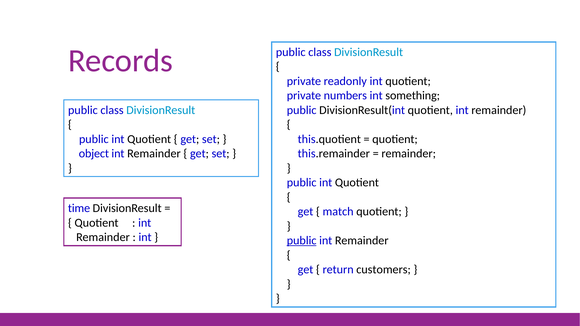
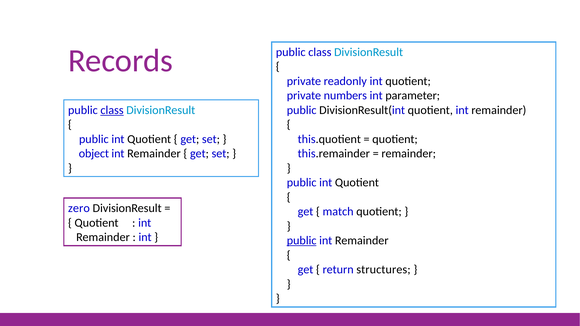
something: something -> parameter (413, 96)
class underline: none -> present (112, 110)
time: time -> zero (79, 208)
customers: customers -> structures (383, 270)
